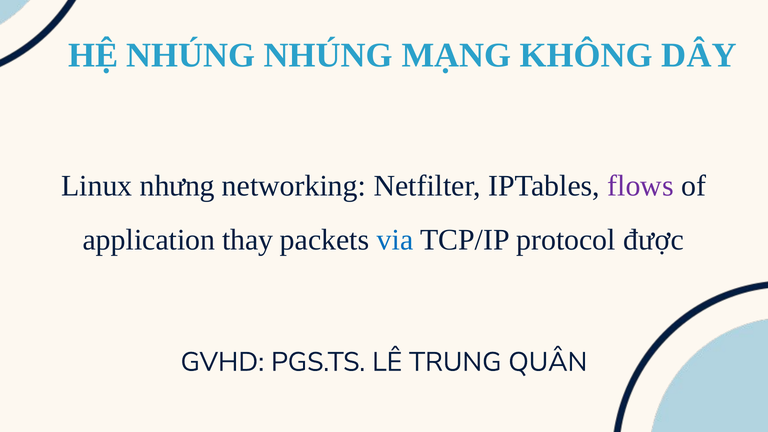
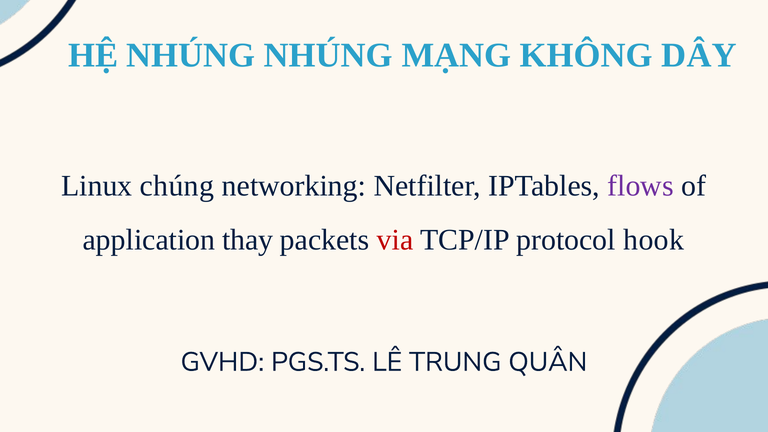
nhưng: nhưng -> chúng (177, 186)
via colour: blue -> red (395, 240)
được: được -> hook (654, 240)
